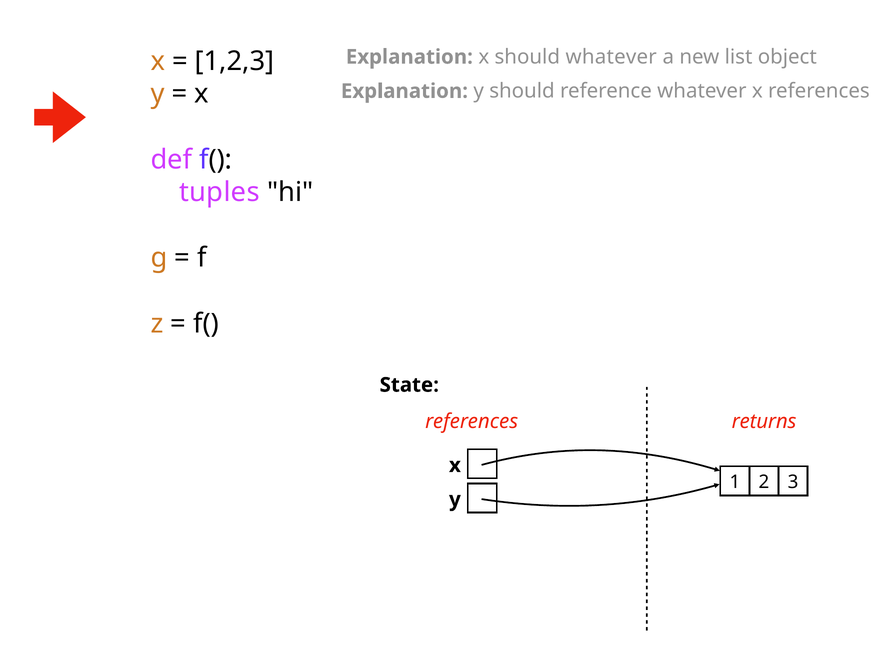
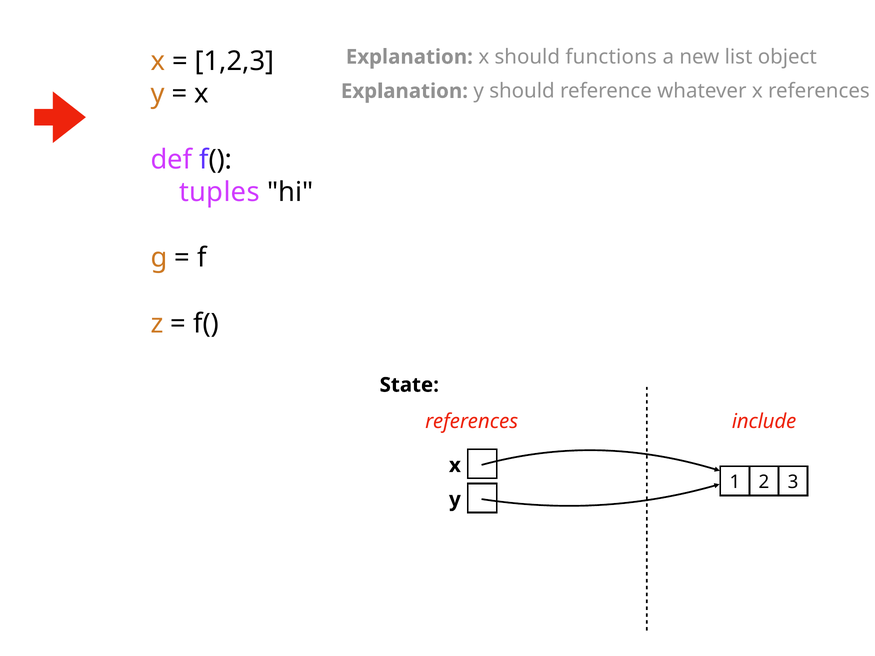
should whatever: whatever -> functions (611, 57)
returns: returns -> include (764, 422)
